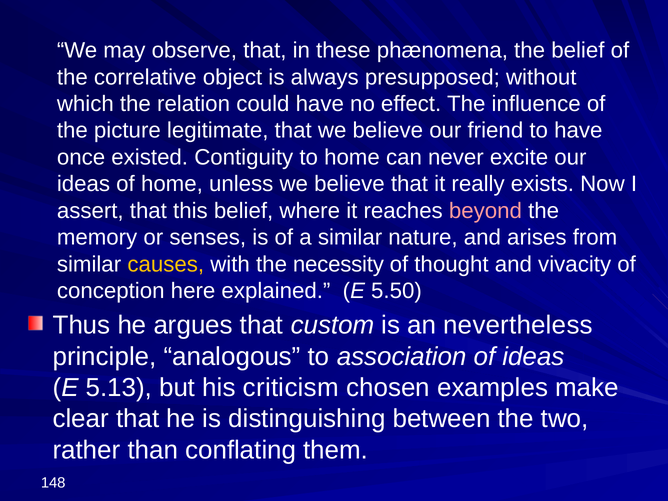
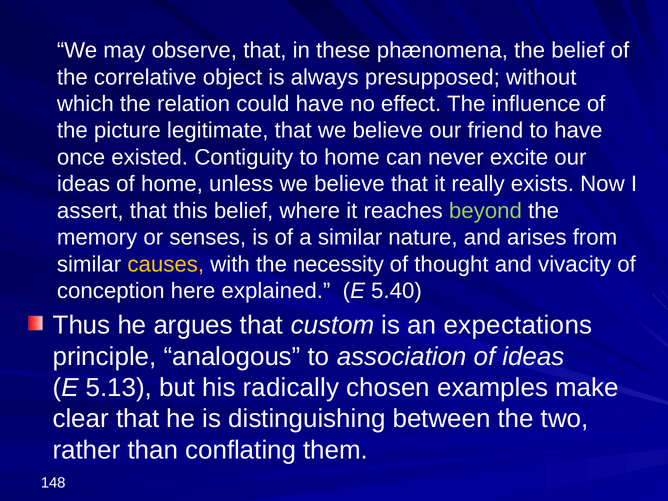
beyond colour: pink -> light green (485, 211)
5.50: 5.50 -> 5.40 (396, 291)
nevertheless: nevertheless -> expectations (518, 325)
criticism: criticism -> radically (291, 388)
